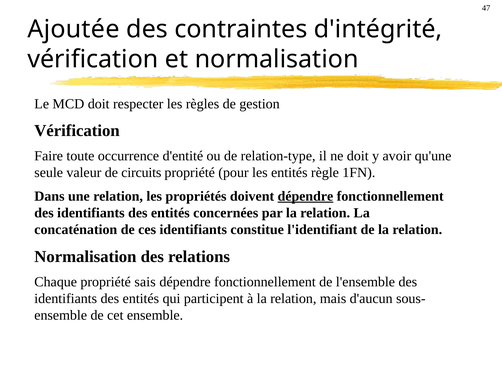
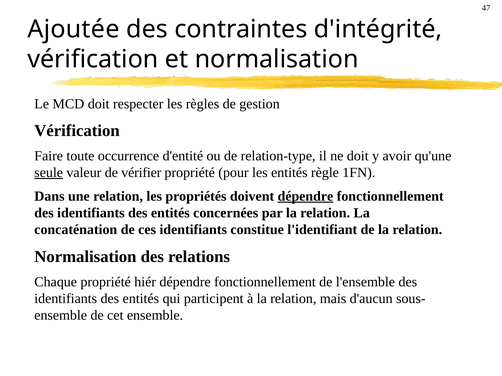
seule underline: none -> present (49, 173)
circuits: circuits -> vérifier (141, 173)
sais: sais -> hiér (145, 282)
